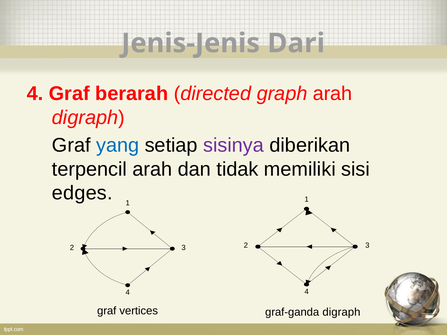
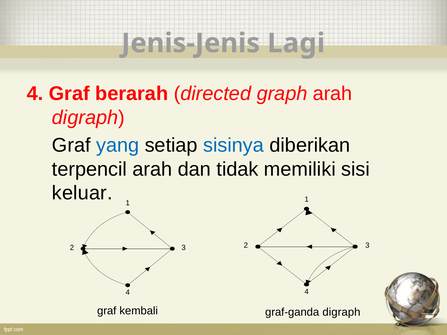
Dari: Dari -> Lagi (296, 43)
sisinya colour: purple -> blue (234, 145)
edges: edges -> keluar (82, 193)
vertices: vertices -> kembali (139, 311)
